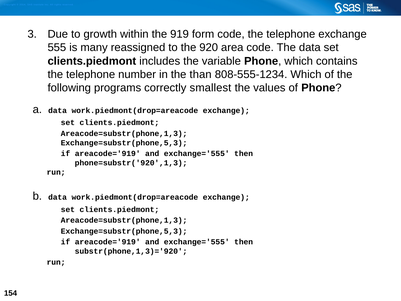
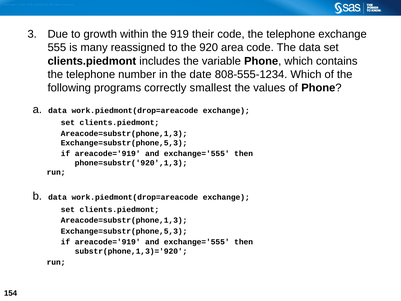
form: form -> their (203, 34)
than: than -> date (201, 74)
